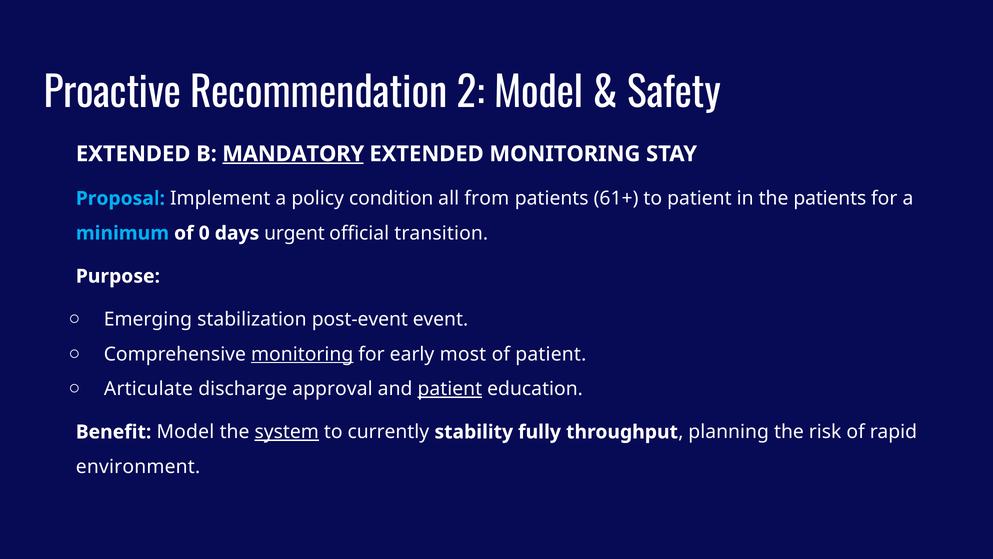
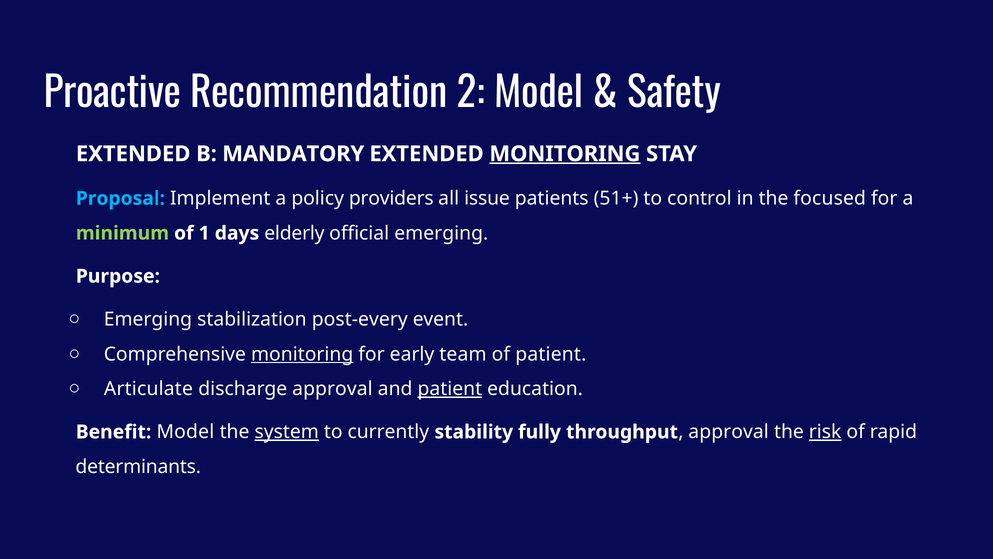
MANDATORY underline: present -> none (293, 154)
MONITORING underline: none -> present (565, 154)
condition: condition -> providers (391, 198)
from: from -> issue (487, 198)
61+: 61+ -> 51+ (616, 198)
to patient: patient -> control (699, 198)
the patients: patients -> focused (830, 198)
minimum colour: light blue -> light green (122, 233)
0: 0 -> 1 (204, 233)
urgent: urgent -> elderly (294, 233)
official transition: transition -> emerging (441, 233)
post-event: post-event -> post-every (360, 319)
most: most -> team (463, 354)
throughput planning: planning -> approval (729, 432)
risk underline: none -> present (825, 432)
environment: environment -> determinants (138, 466)
